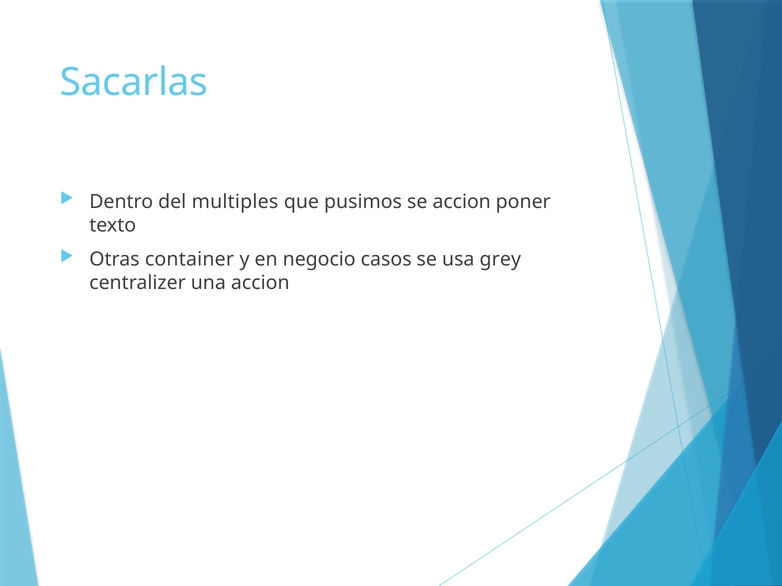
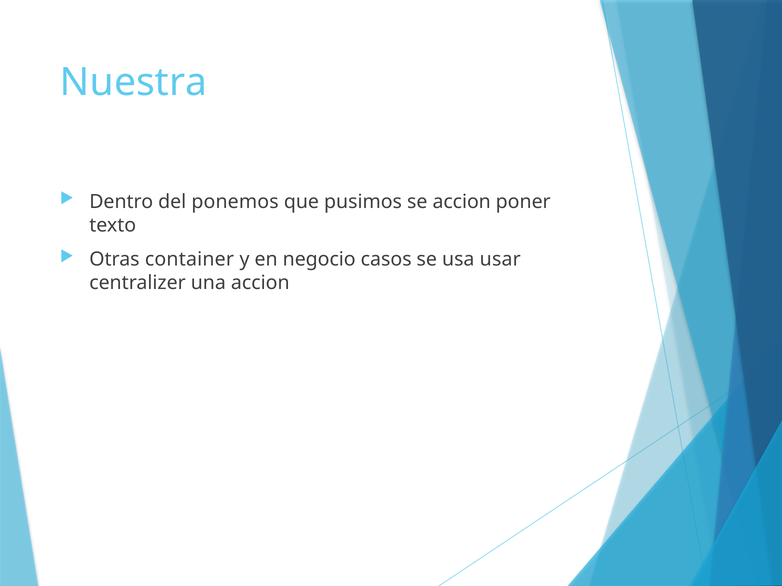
Sacarlas: Sacarlas -> Nuestra (134, 82)
multiples: multiples -> ponemos (235, 202)
grey: grey -> usar (500, 260)
